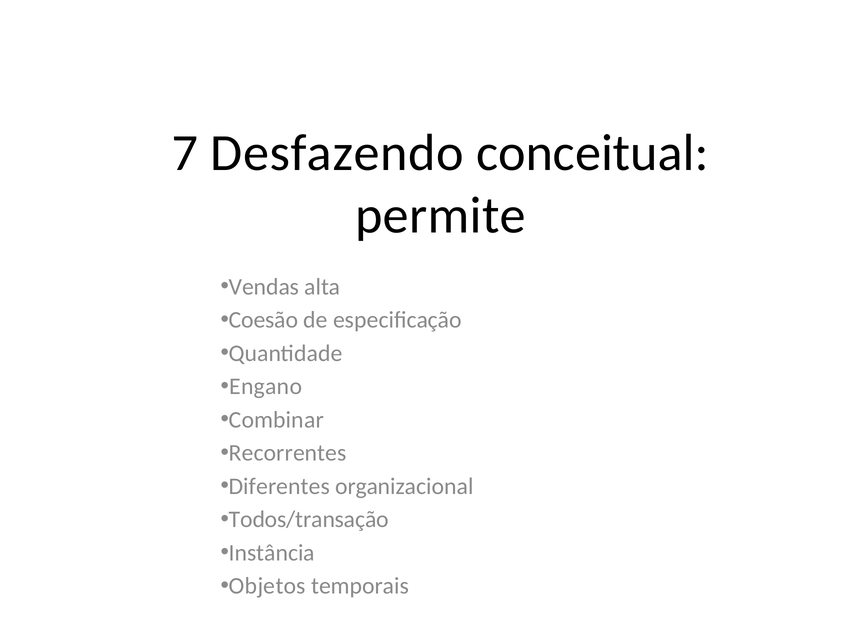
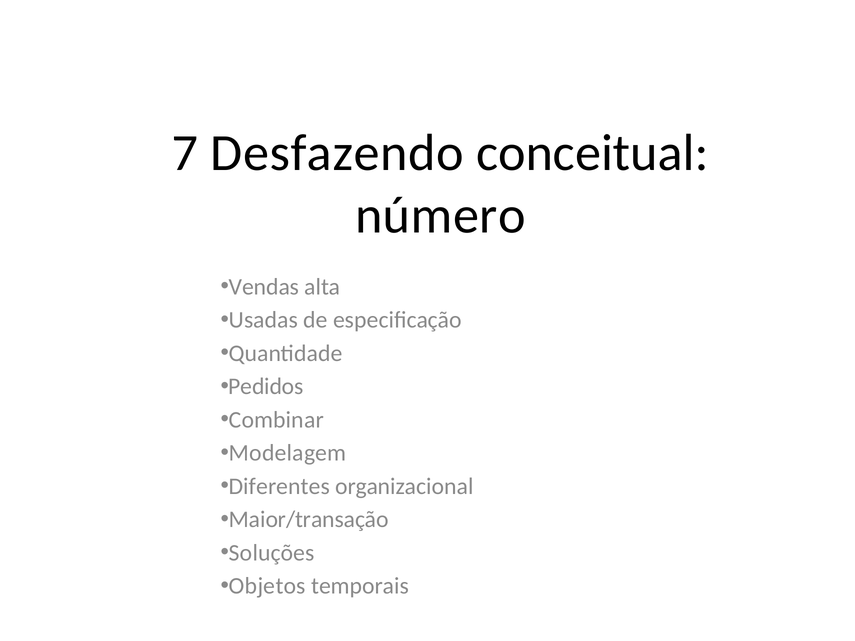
permite: permite -> número (440, 216)
Coesão: Coesão -> Usadas (263, 320)
Engano: Engano -> Pedidos (266, 387)
Recorrentes: Recorrentes -> Modelagem (288, 453)
Todos/transação: Todos/transação -> Maior/transação (309, 520)
Instância: Instância -> Soluções (272, 553)
